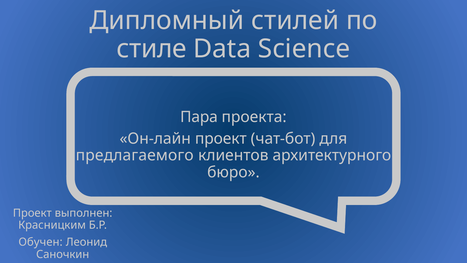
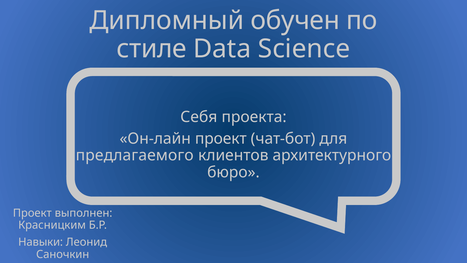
стилей: стилей -> обучен (295, 20)
Пара: Пара -> Себя (199, 117)
Обучен: Обучен -> Навыки (41, 242)
